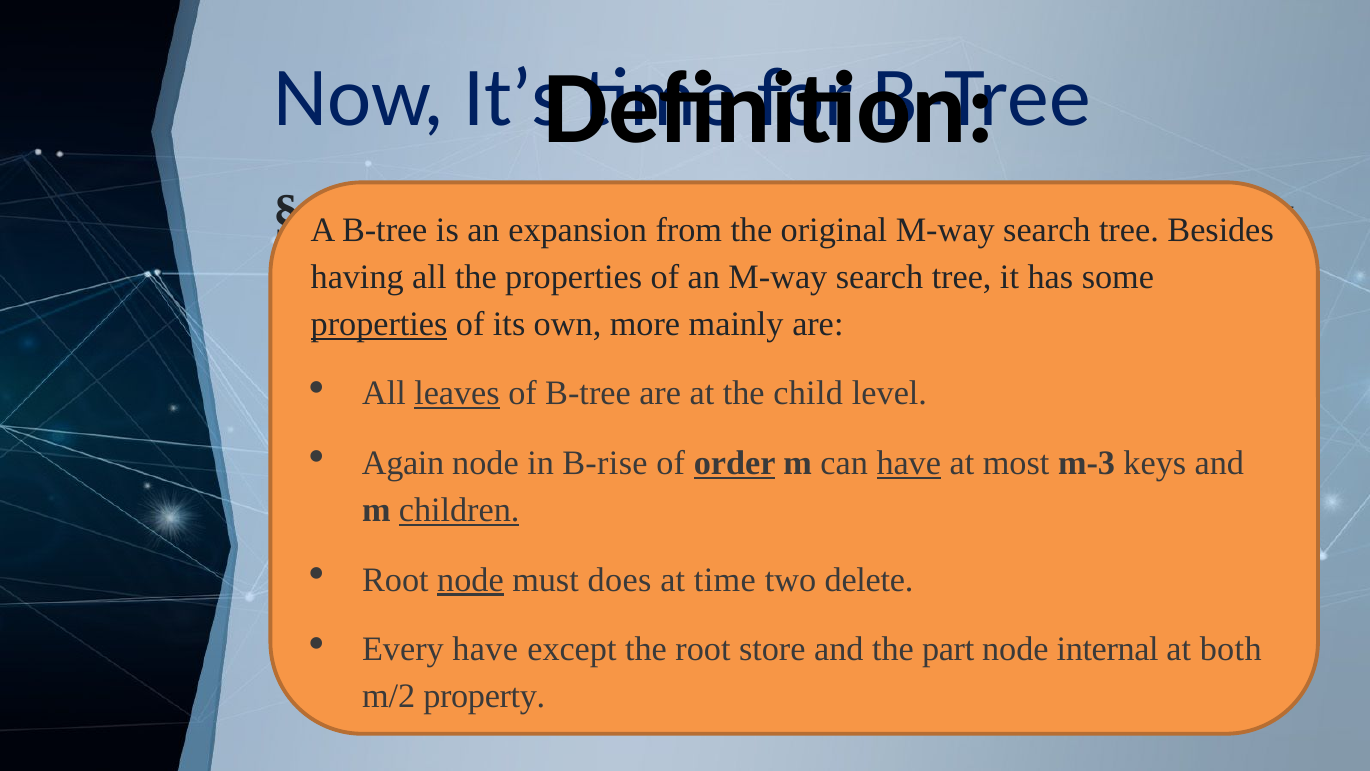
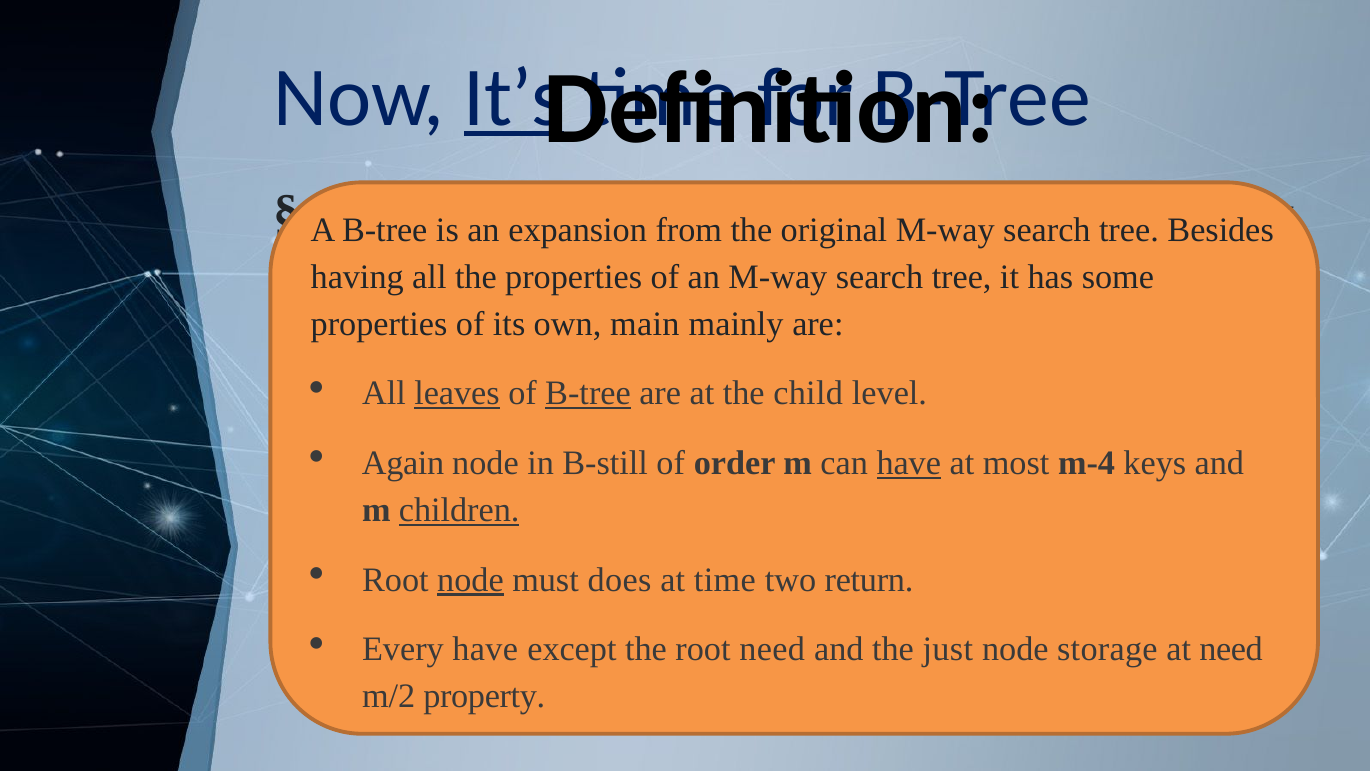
It’s underline: none -> present (514, 97)
properties underline: present -> none (379, 324)
more: more -> main (645, 324)
B-tree underline: none -> present (588, 393)
B-rise: B-rise -> B-still (605, 463)
order underline: present -> none (735, 463)
m-3: m-3 -> m-4 (1087, 463)
delete: delete -> return (869, 580)
root store: store -> need (772, 649)
part: part -> just (948, 649)
internal: internal -> storage (1107, 649)
at both: both -> need (1231, 649)
